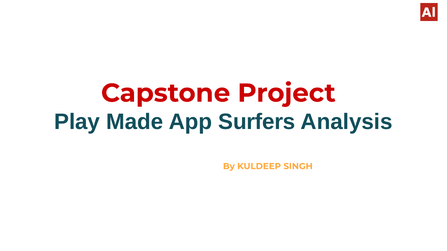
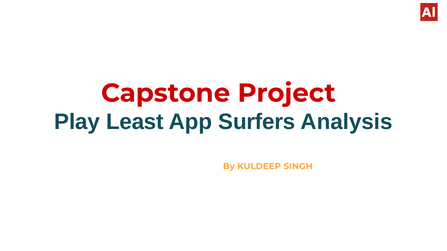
Made: Made -> Least (135, 122)
